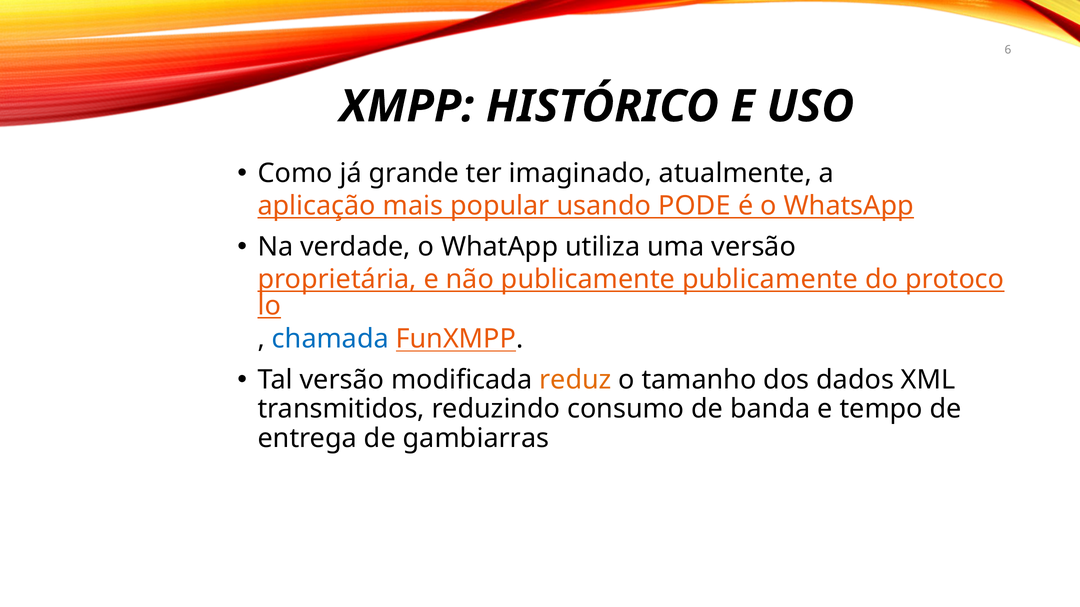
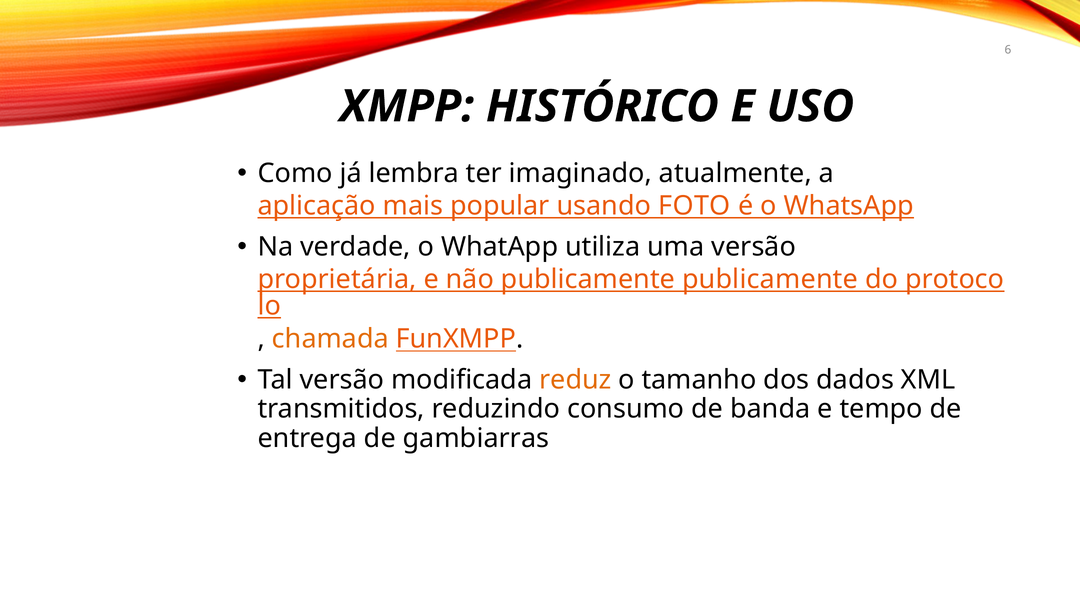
grande: grande -> lembra (414, 173)
PODE: PODE -> FOTO (694, 206)
chamada colour: blue -> orange (330, 339)
